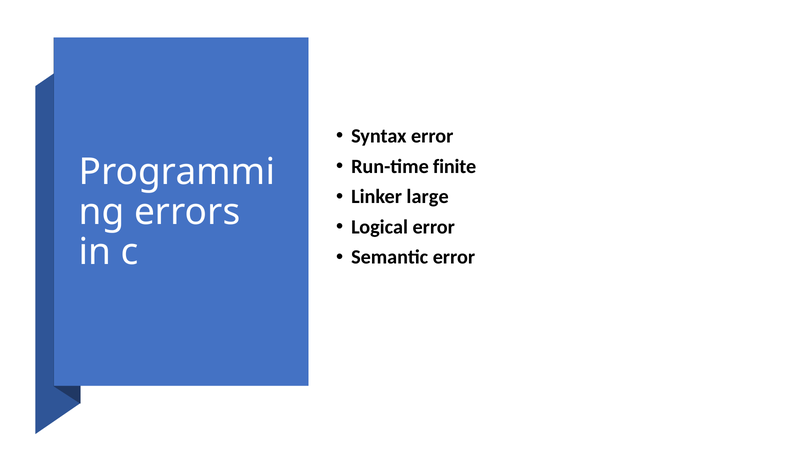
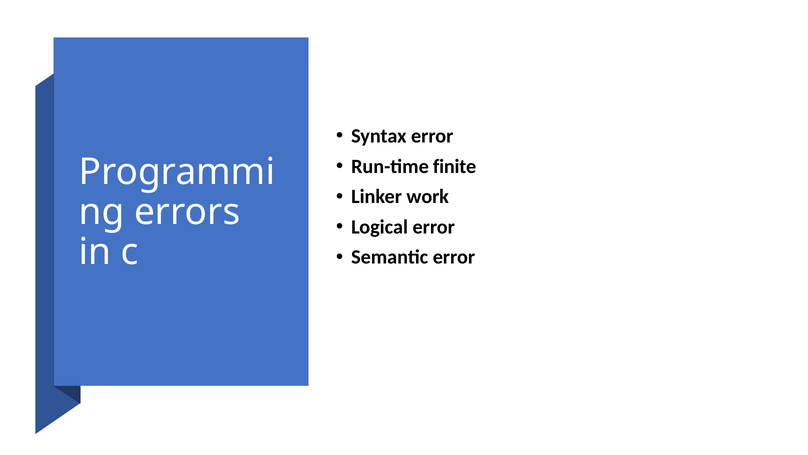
large: large -> work (428, 196)
